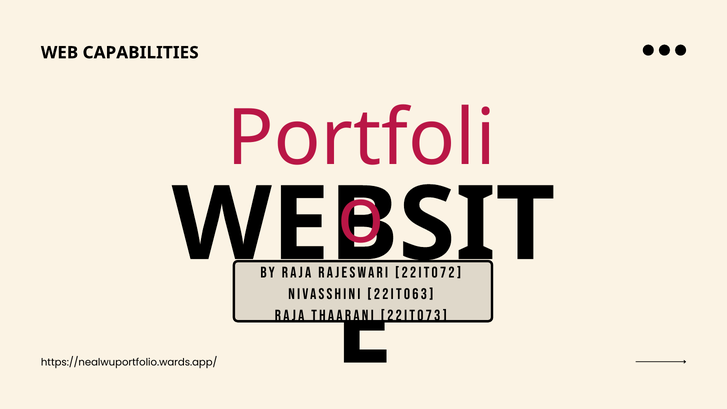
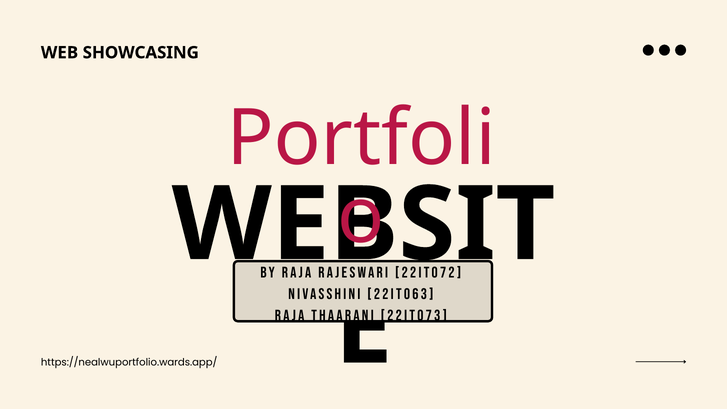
CAPABILITIES: CAPABILITIES -> SHOWCASING (141, 53)
